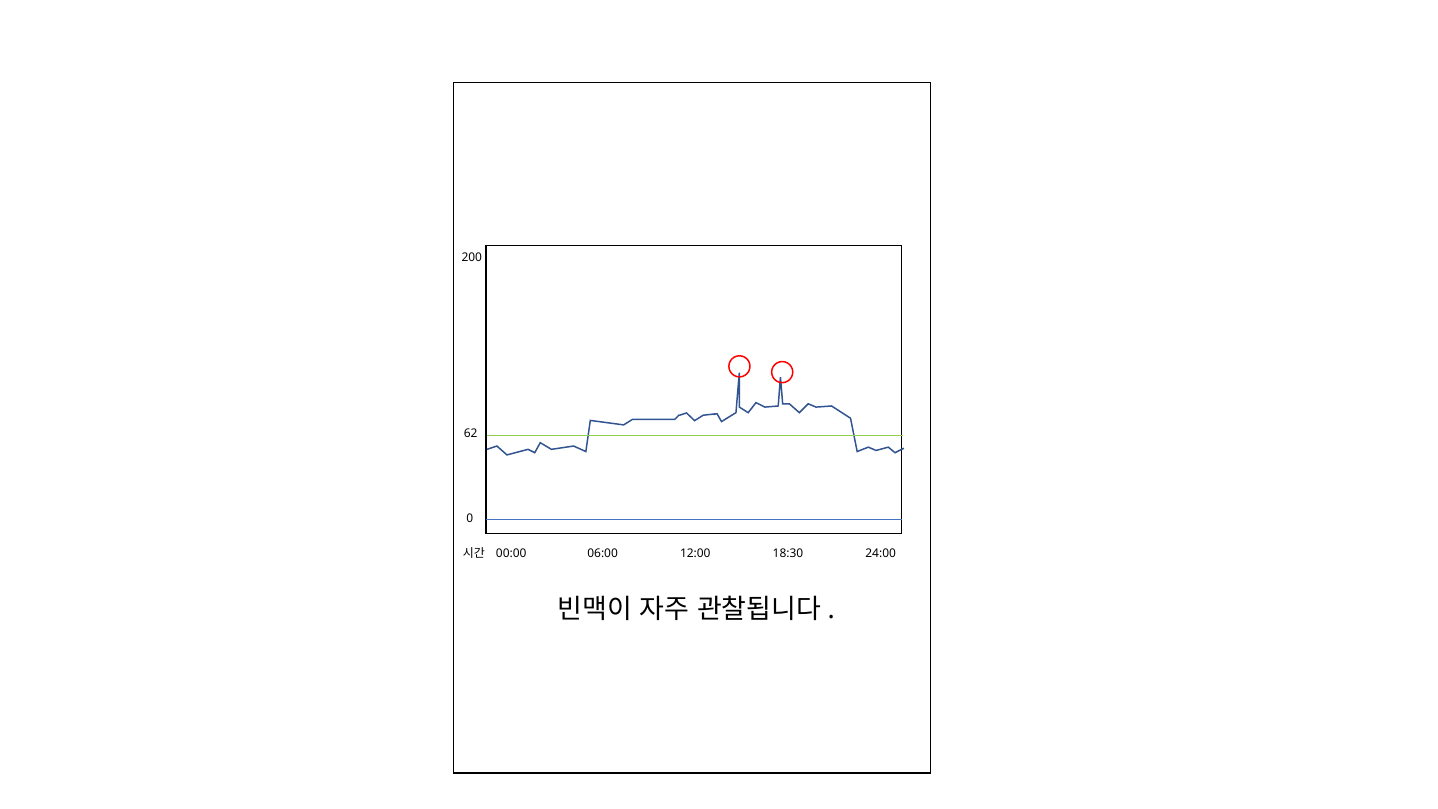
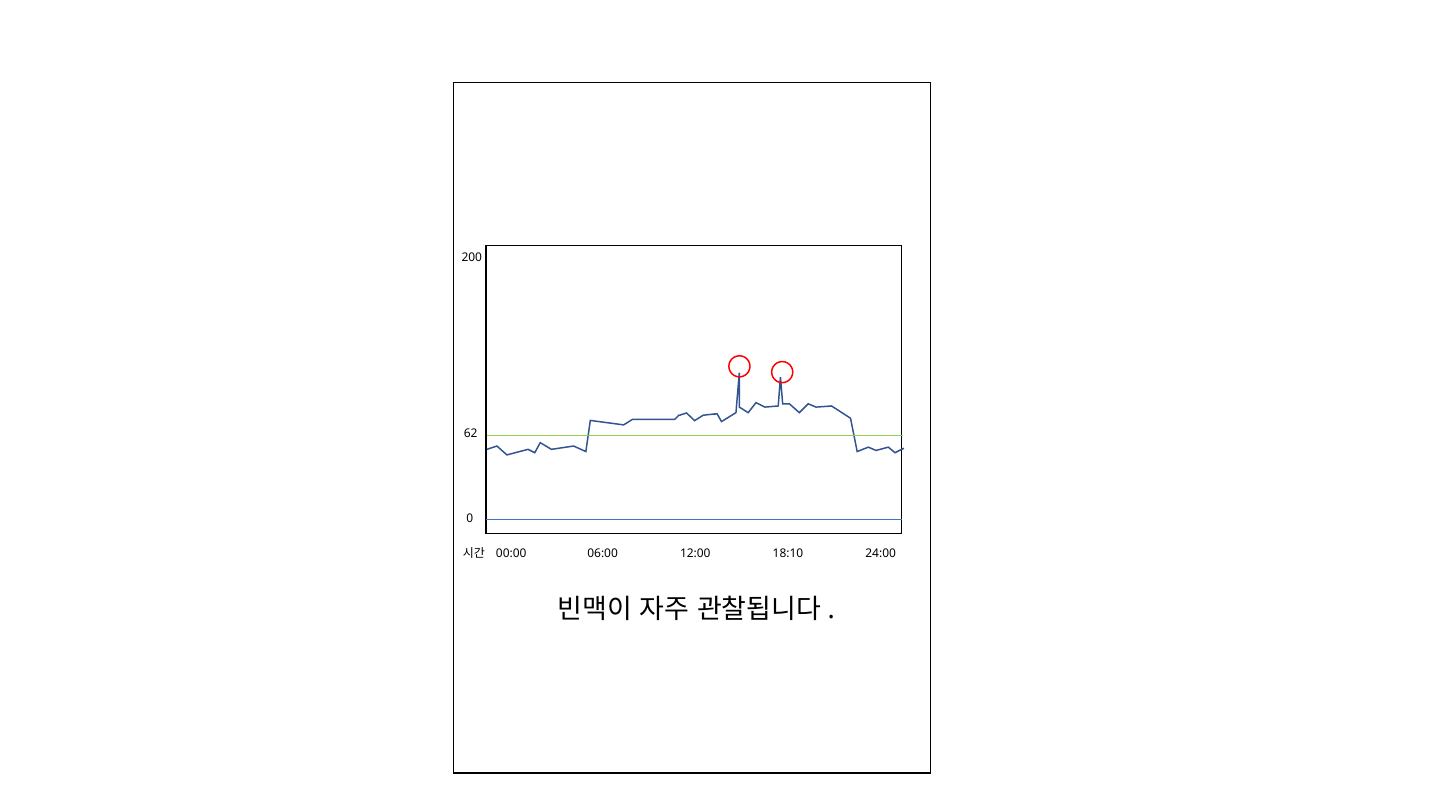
18:30: 18:30 -> 18:10 (788, 554)
